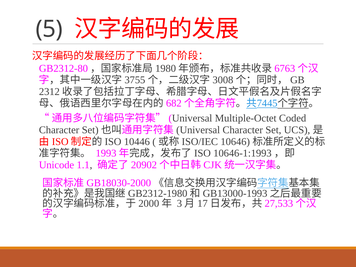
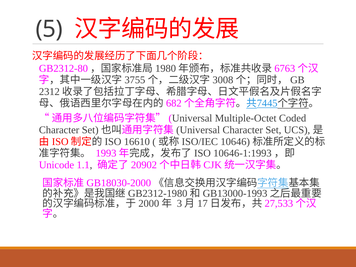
10446: 10446 -> 16610 (137, 142)
